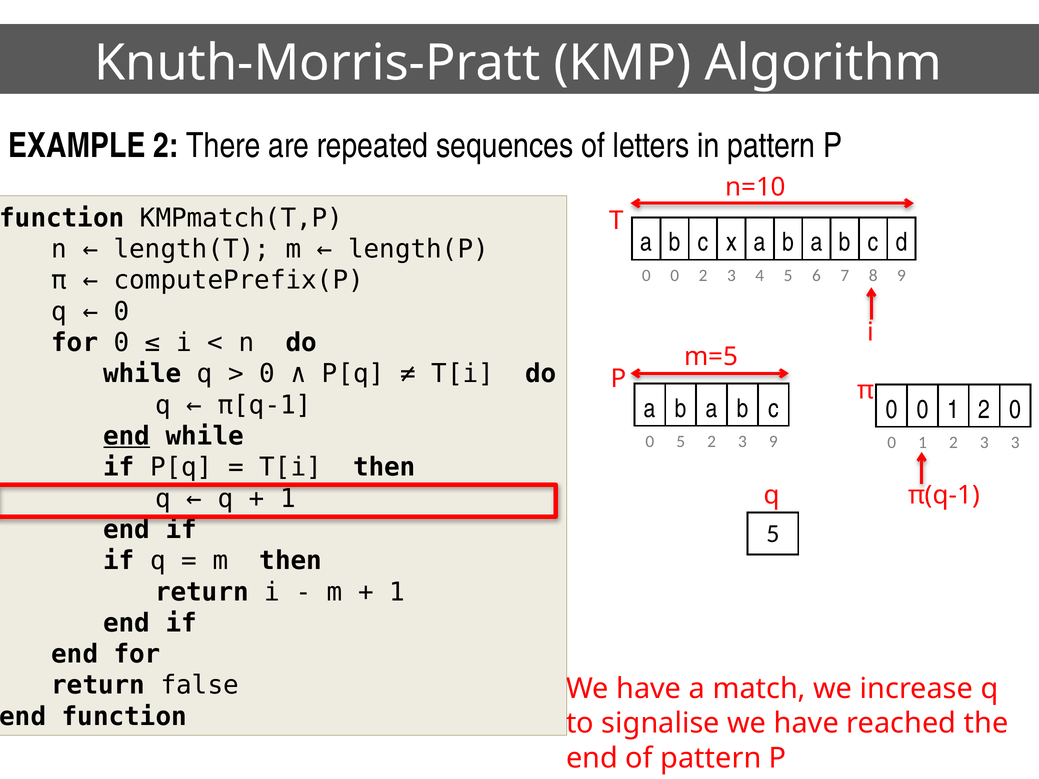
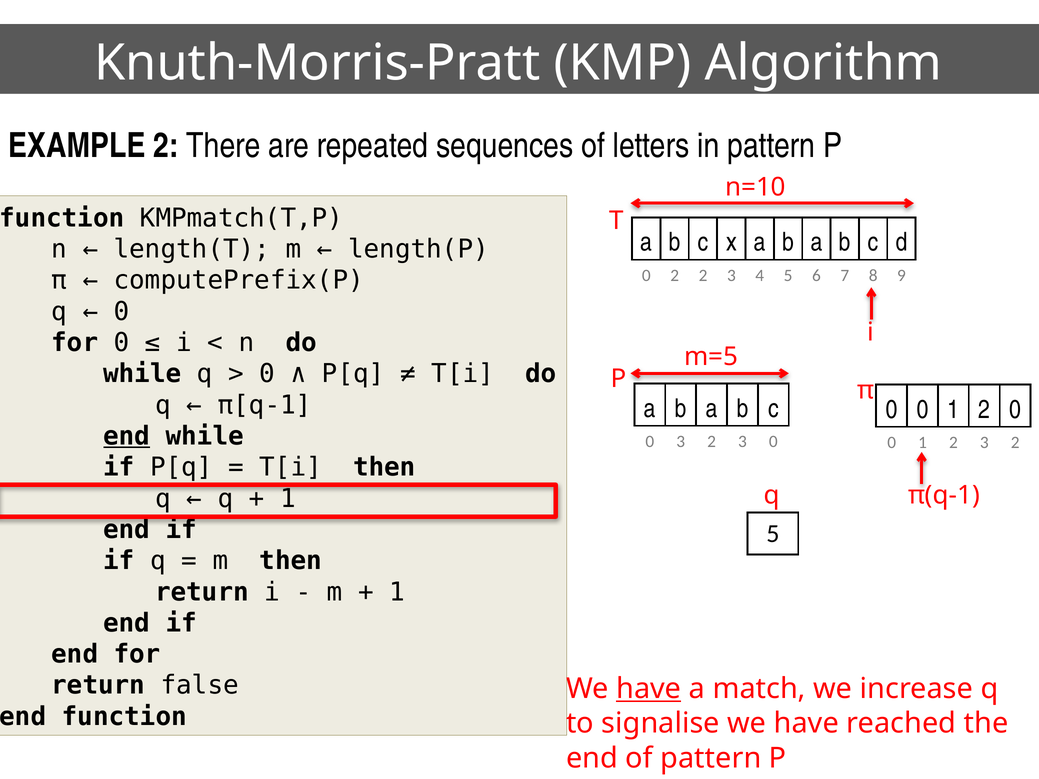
0: 0 -> 2 (675, 276)
0 5: 5 -> 3 (681, 442)
3 9: 9 -> 0 (773, 442)
2 3 3: 3 -> 2 (1015, 443)
have underline: none -> present (649, 689)
